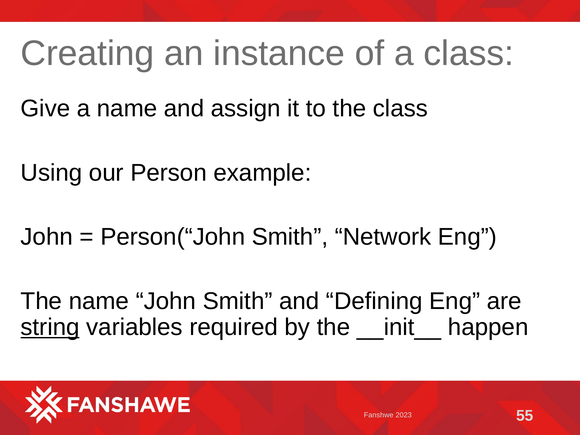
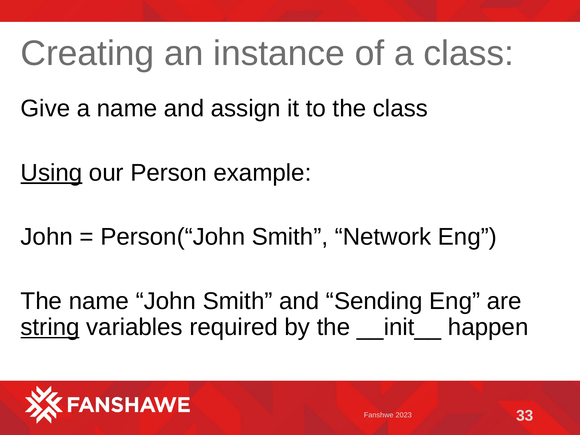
Using underline: none -> present (51, 173)
Defining: Defining -> Sending (374, 301)
55: 55 -> 33 (525, 416)
